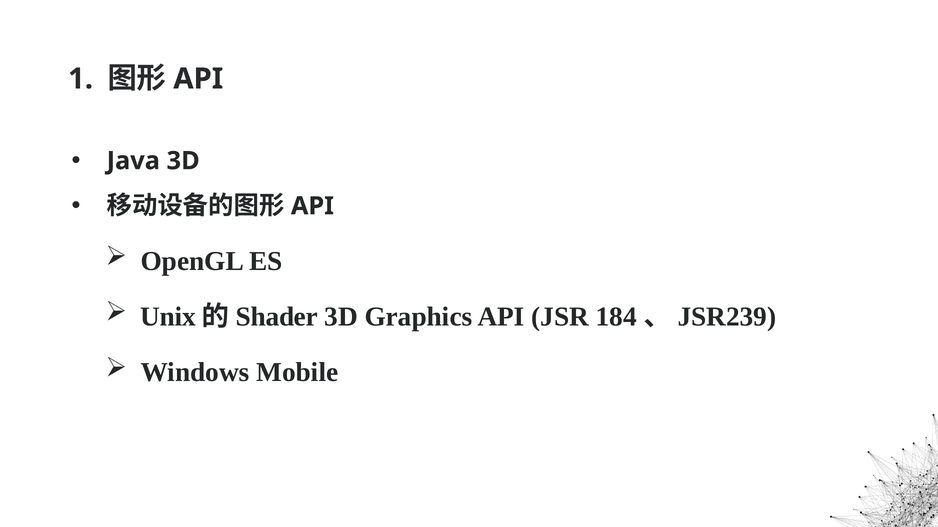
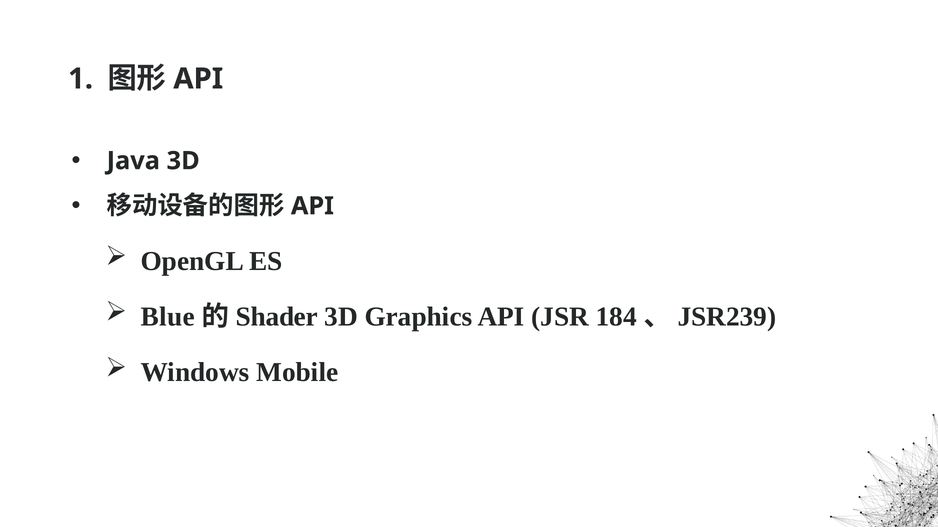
Unix: Unix -> Blue (168, 317)
